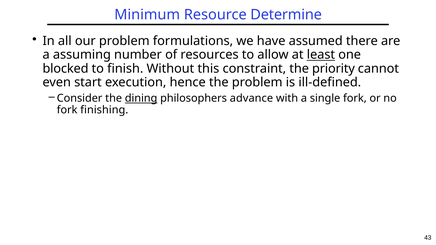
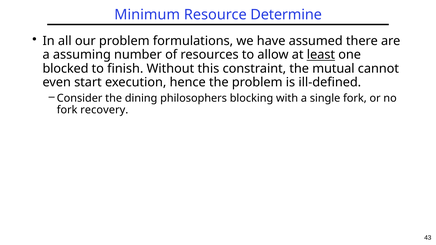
priority: priority -> mutual (333, 69)
dining underline: present -> none (141, 98)
advance: advance -> blocking (251, 98)
finishing: finishing -> recovery (104, 110)
